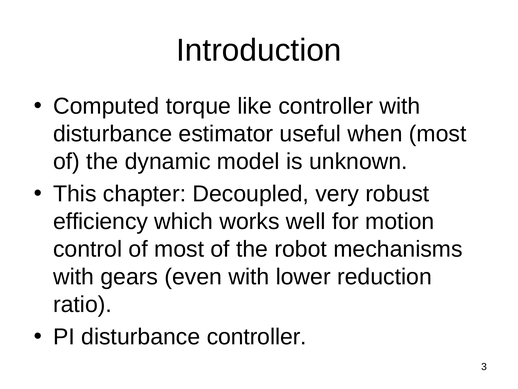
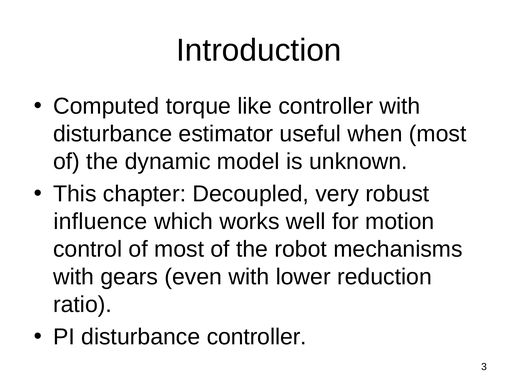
efficiency: efficiency -> influence (100, 221)
